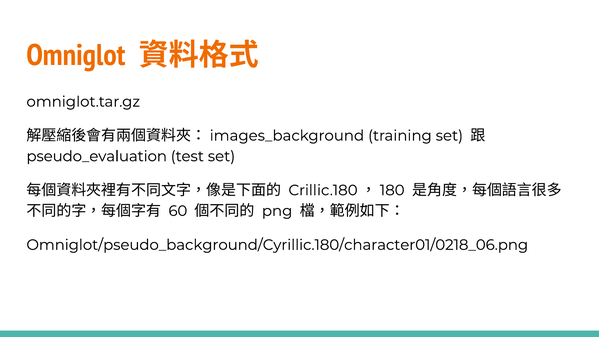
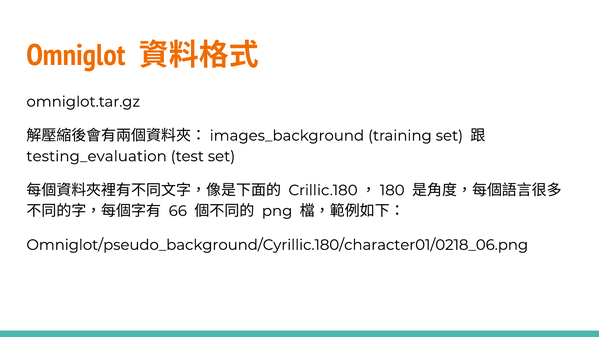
pseudo_evaluation: pseudo_evaluation -> testing_evaluation (97, 156)
60: 60 -> 66 (178, 211)
